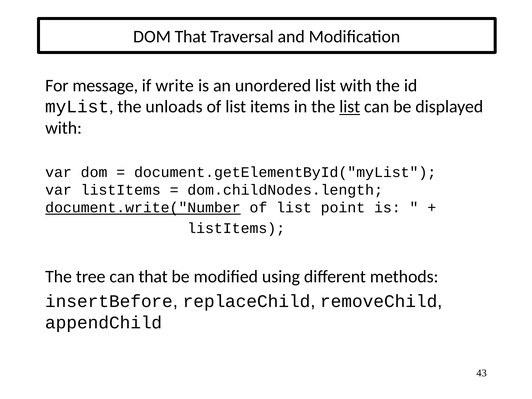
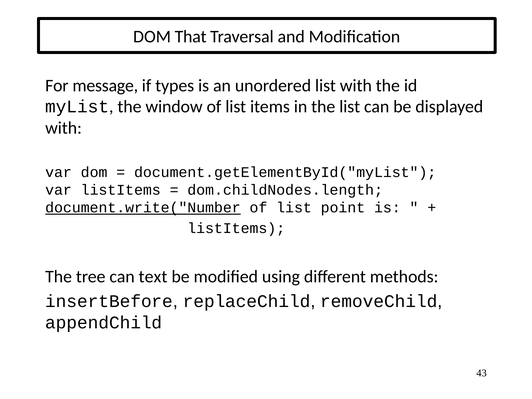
write: write -> types (175, 85)
unloads: unloads -> window (174, 107)
list underline: present -> none (350, 107)
can that: that -> text (153, 277)
